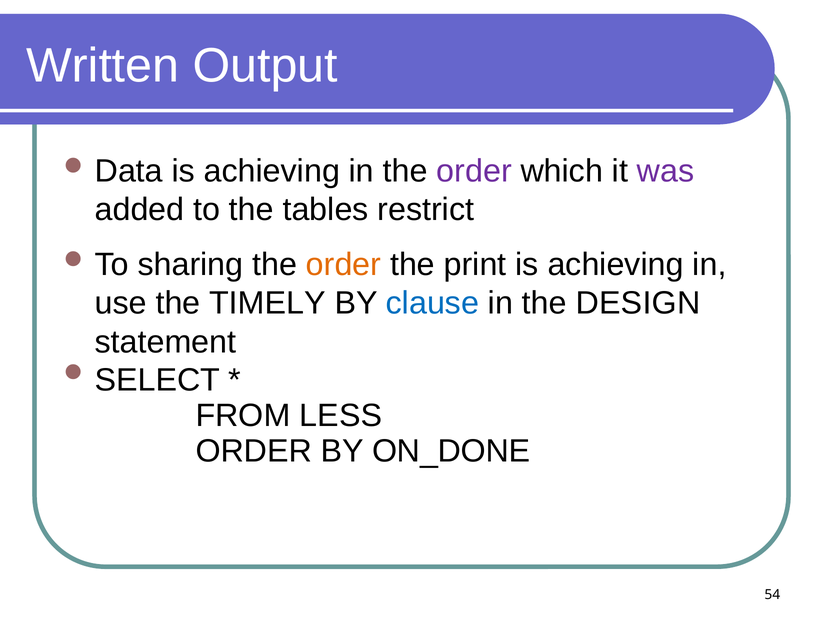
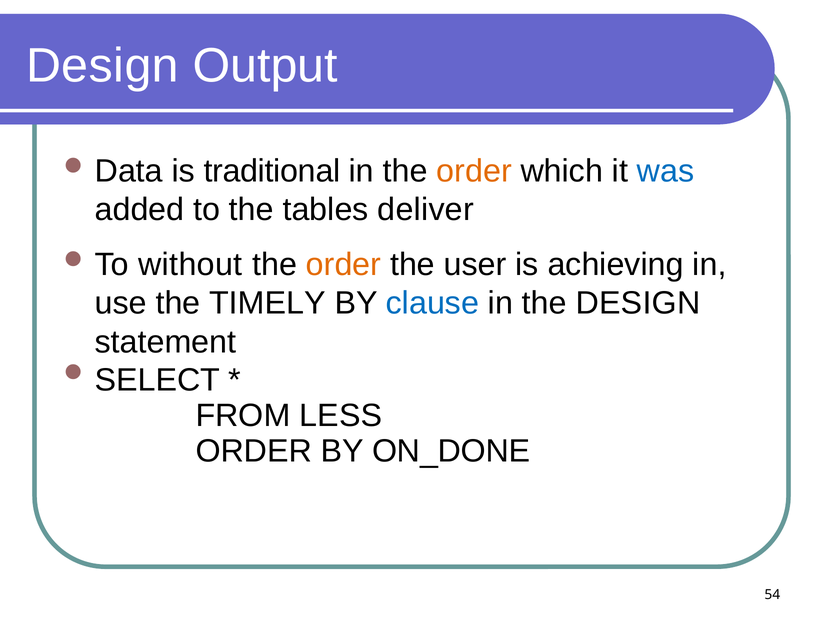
Written: Written -> Design (102, 66)
achieving: achieving -> traditional (272, 171)
order colour: purple -> orange (474, 171)
was colour: purple -> blue (666, 171)
restrict: restrict -> deliver (426, 210)
sharing: sharing -> without (190, 265)
print: print -> user (475, 265)
